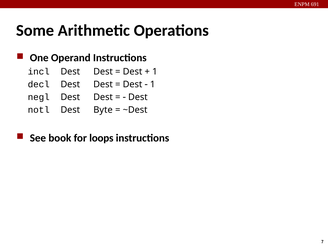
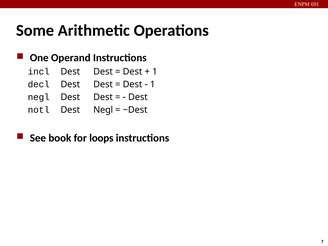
Dest Byte: Byte -> Negl (103, 110)
